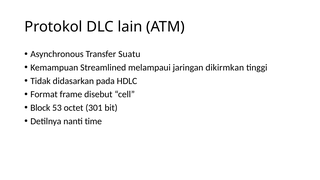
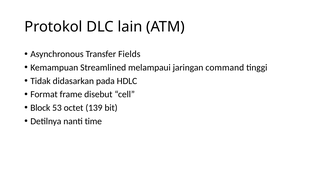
Suatu: Suatu -> Fields (129, 54)
dikirmkan: dikirmkan -> command (225, 68)
301: 301 -> 139 (94, 108)
